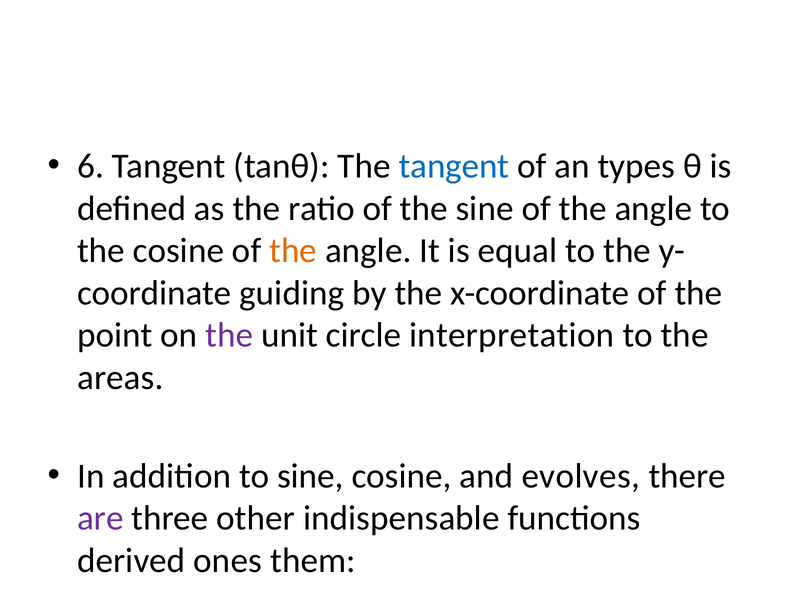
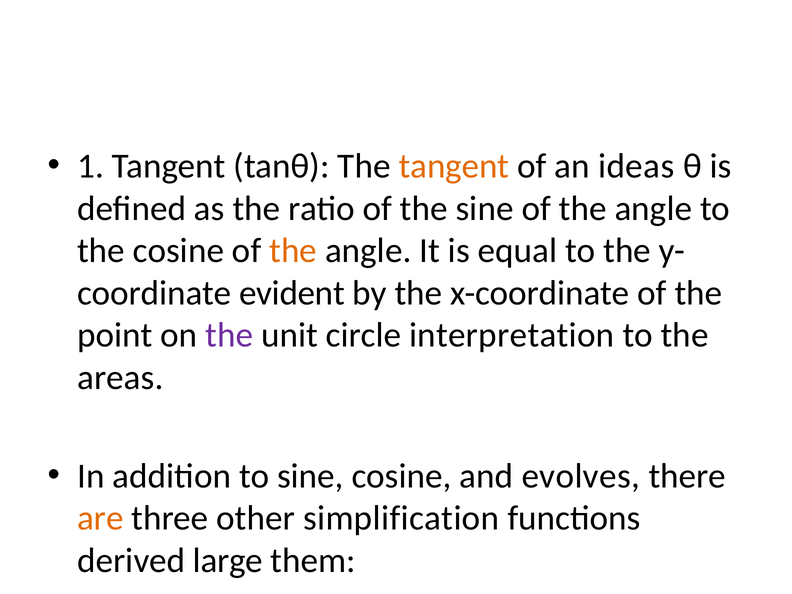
6: 6 -> 1 (91, 166)
tangent colour: blue -> orange (454, 166)
types: types -> ideas (636, 166)
guiding: guiding -> evident (292, 293)
are colour: purple -> orange (100, 518)
indispensable: indispensable -> simplification (401, 518)
ones: ones -> large (228, 560)
